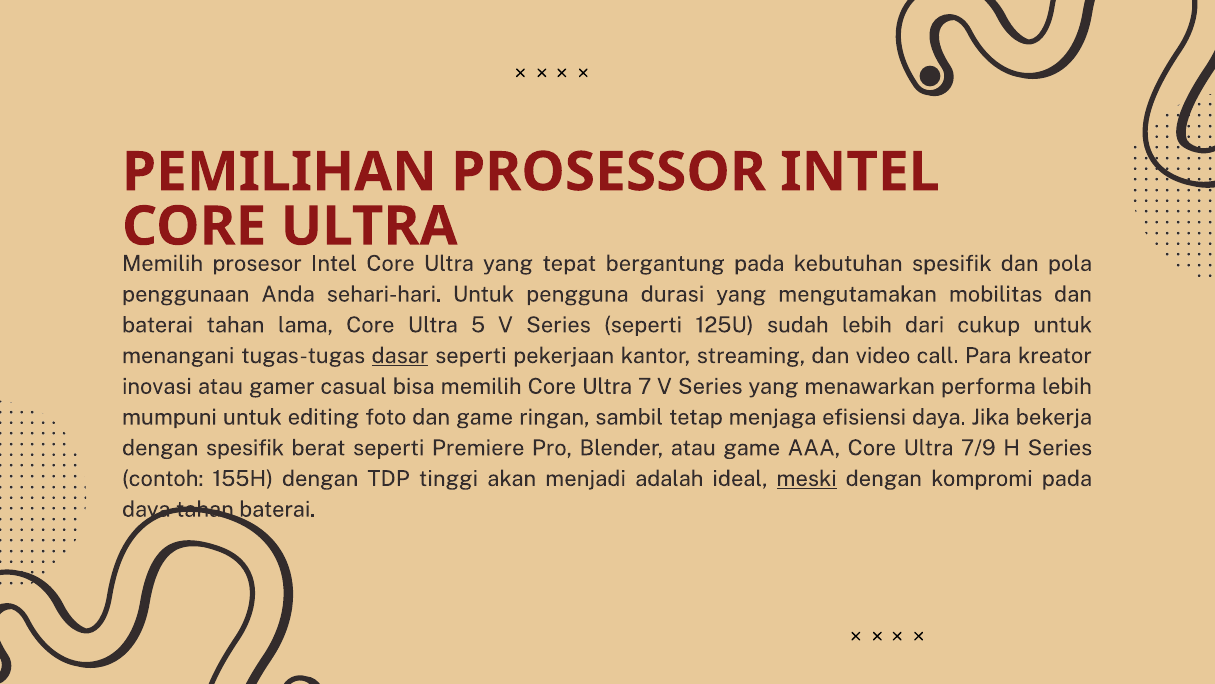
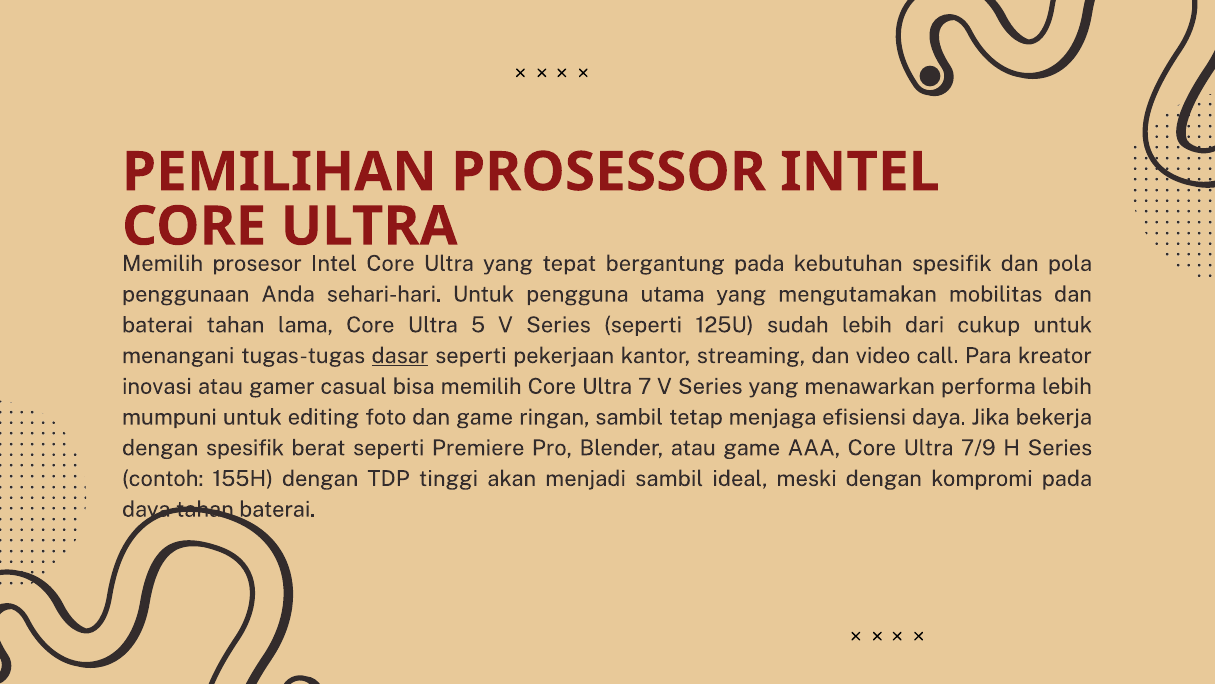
durasi: durasi -> utama (673, 294)
menjadi adalah: adalah -> sambil (669, 478)
meski underline: present -> none (807, 478)
